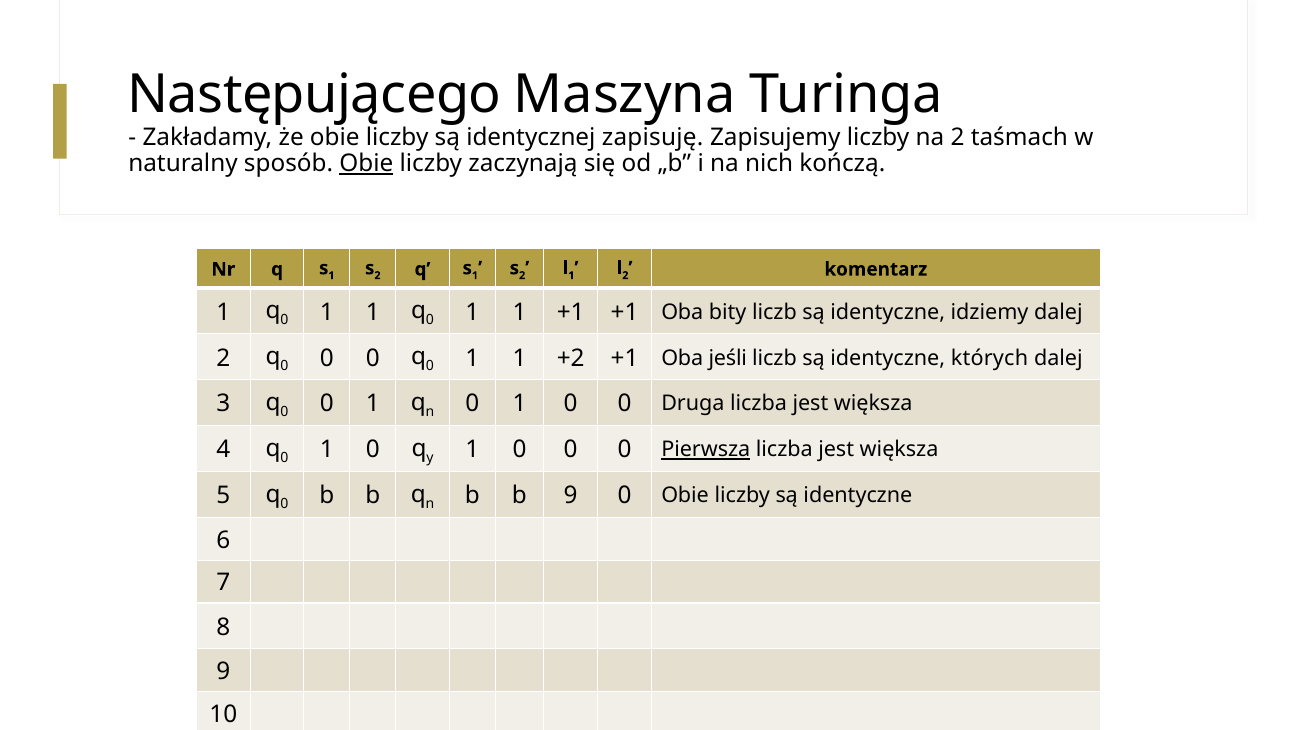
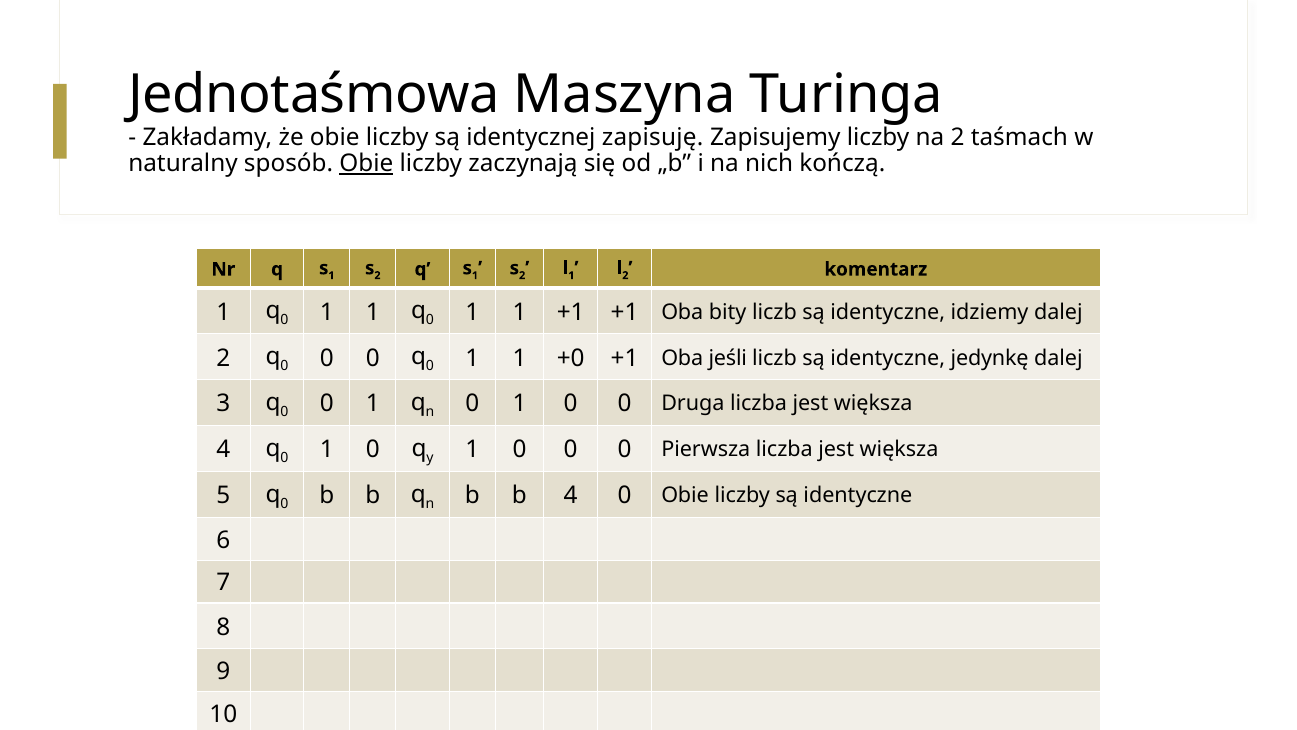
Następującego: Następującego -> Jednotaśmowa (314, 94)
+2: +2 -> +0 (571, 358)
których: których -> jedynkę (990, 358)
Pierwsza underline: present -> none (706, 449)
b 9: 9 -> 4 (571, 495)
